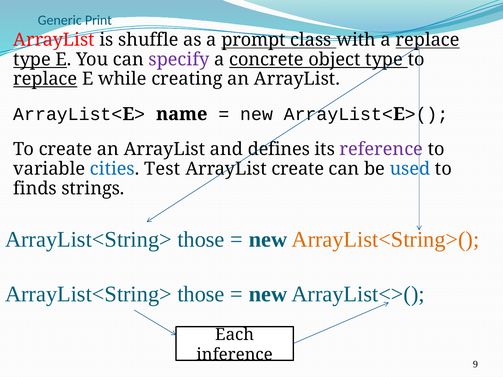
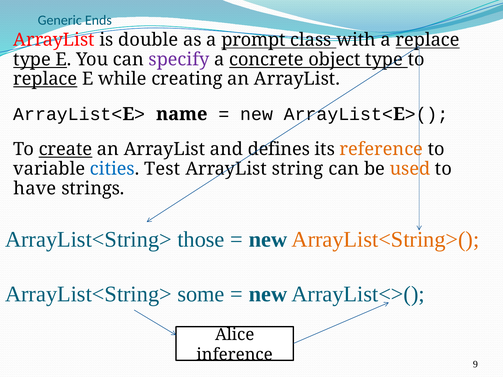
Print: Print -> Ends (98, 20)
shuffle: shuffle -> double (148, 40)
create underline: none -> present (65, 149)
reference colour: purple -> orange (381, 149)
ArrayList create: create -> string (298, 169)
used colour: blue -> orange (410, 169)
finds: finds -> have (35, 189)
those: those -> some (201, 294)
Each: Each -> Alice (235, 335)
